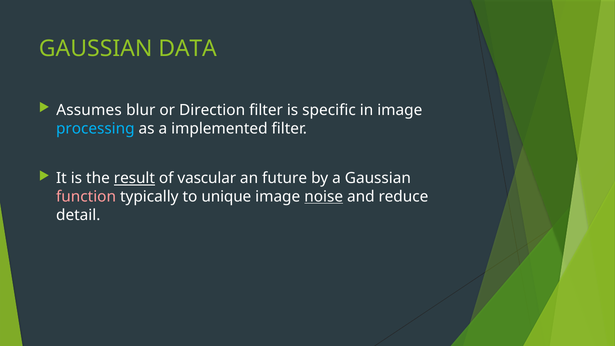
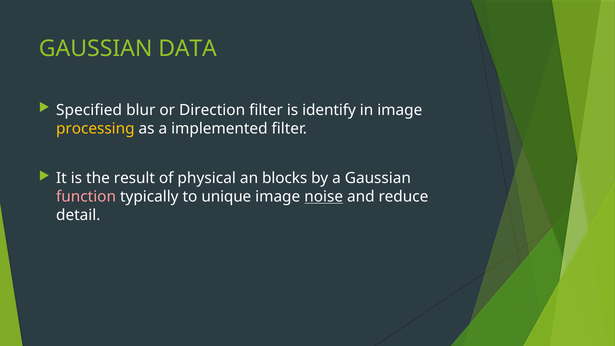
Assumes: Assumes -> Specified (89, 110)
specific: specific -> identify (329, 110)
processing colour: light blue -> yellow (95, 128)
result underline: present -> none (134, 178)
vascular: vascular -> physical (207, 178)
future: future -> blocks (285, 178)
